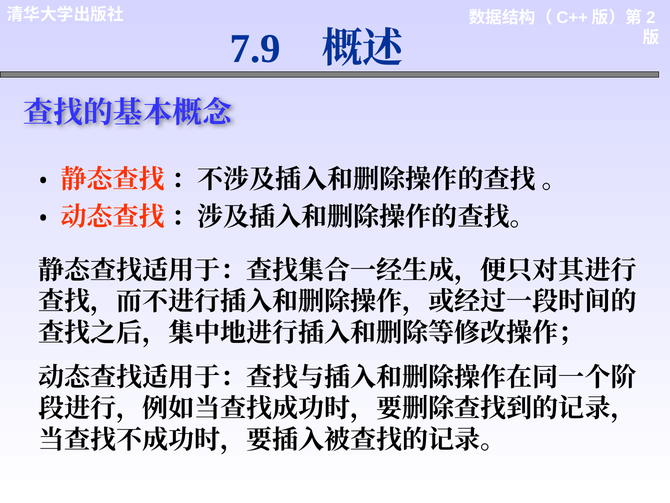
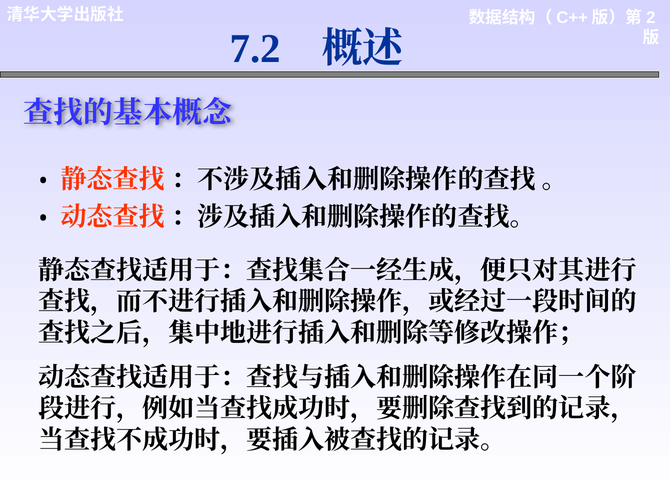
7.9: 7.9 -> 7.2 (255, 48)
